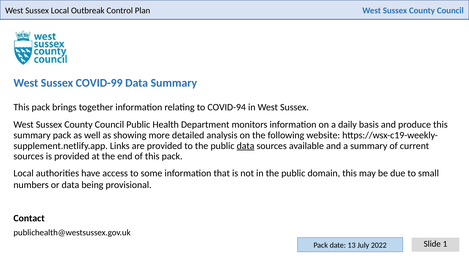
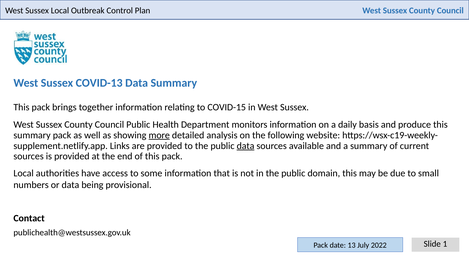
COVID-99: COVID-99 -> COVID-13 (99, 83)
COVID-94: COVID-94 -> COVID-15 (227, 107)
more underline: none -> present (159, 135)
